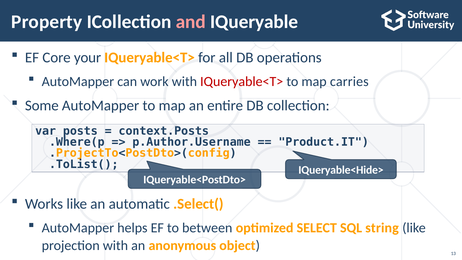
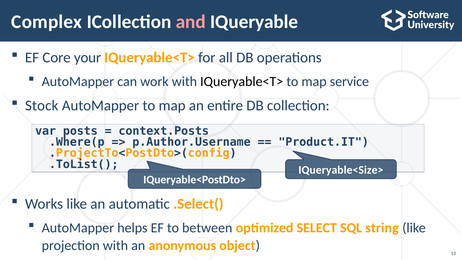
Property: Property -> Complex (47, 22)
IQueryable<T> colour: red -> black (242, 81)
carries: carries -> service (349, 81)
Some: Some -> Stock (42, 106)
IQueryable<Hide>: IQueryable<Hide> -> IQueryable<Size> (341, 170)
